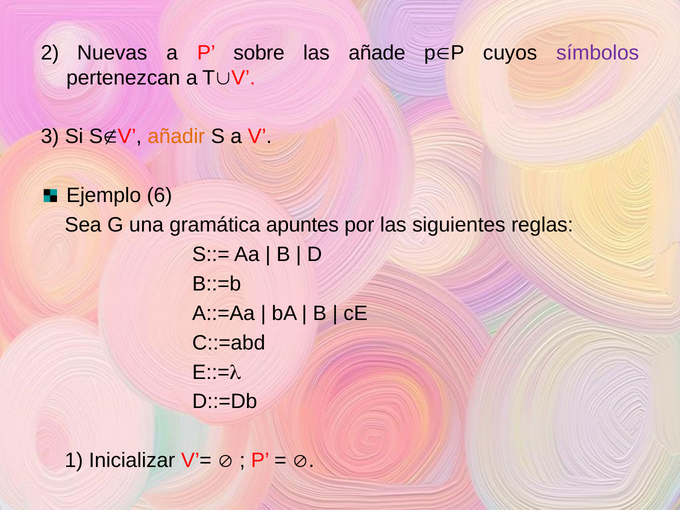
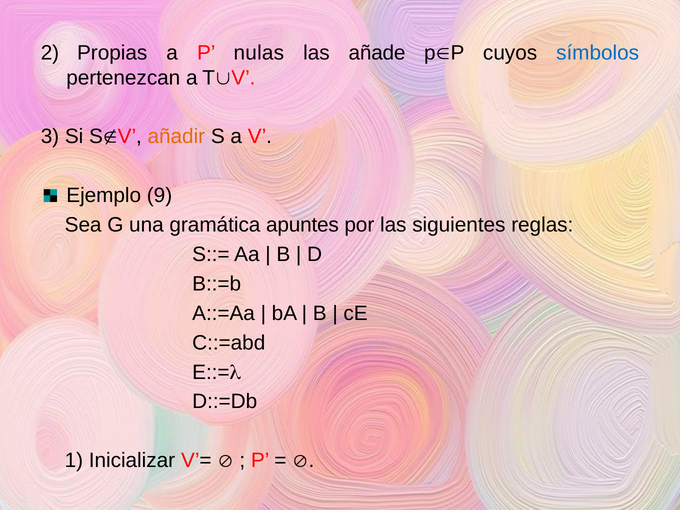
Nuevas: Nuevas -> Propias (112, 53)
sobre: sobre -> nulas (259, 53)
símbolos colour: purple -> blue (598, 53)
6: 6 -> 9 (160, 195)
